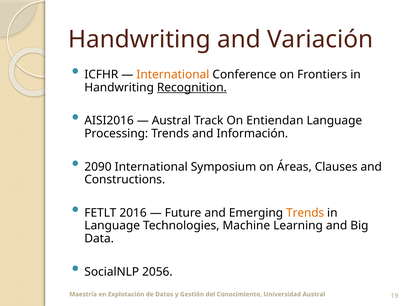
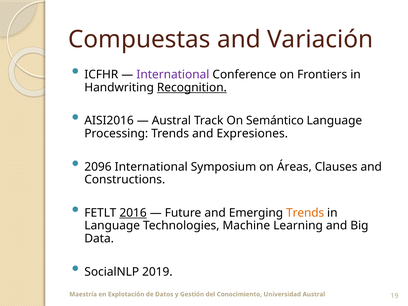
Handwriting: Handwriting -> Compuestas (139, 39)
International colour: orange -> purple (173, 75)
Entiendan: Entiendan -> Semántico (275, 121)
Información: Información -> Expresiones (252, 134)
2090: 2090 -> 2096 (98, 167)
2016 underline: none -> present (133, 213)
2056: 2056 -> 2019 (157, 272)
